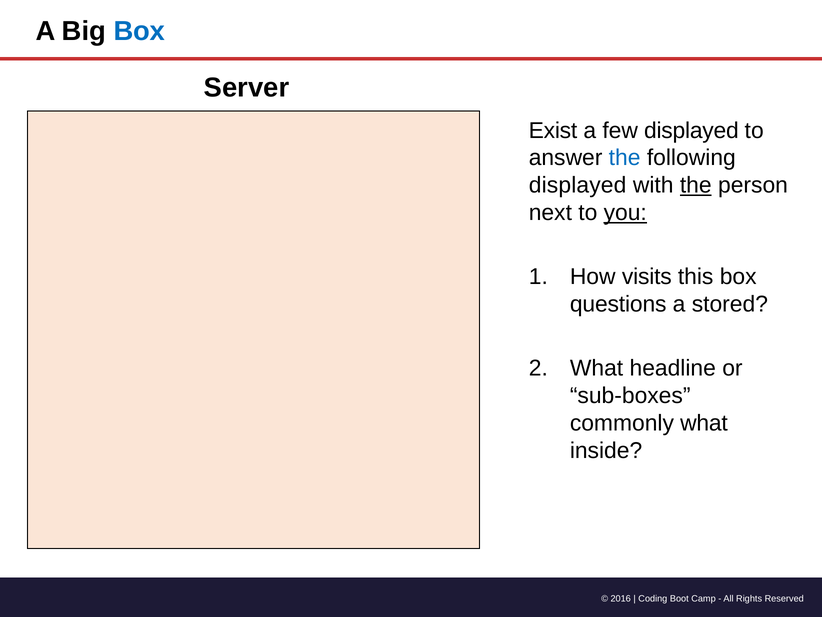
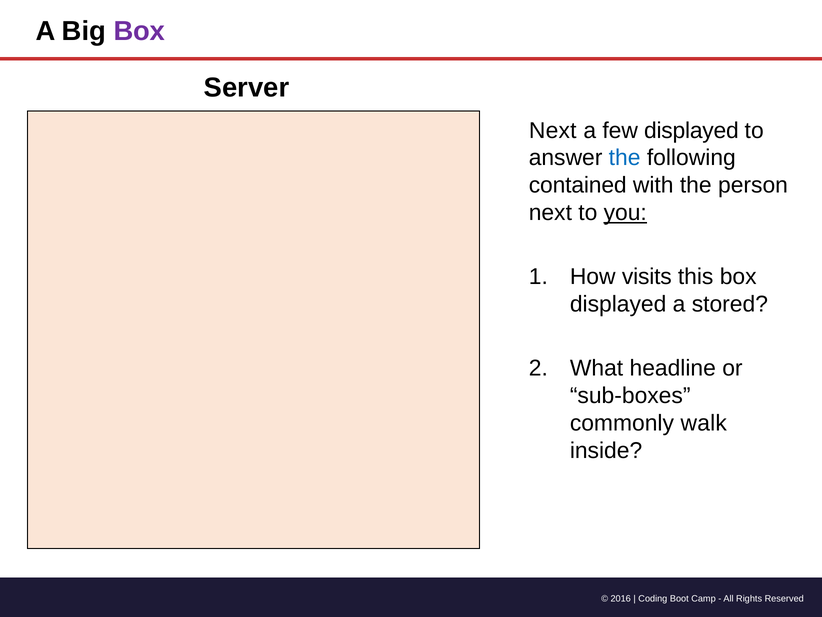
Box colour: blue -> purple (139, 31)
Exist: Exist -> Next (553, 130)
displayed: displayed -> contained (578, 185)
the underline: present -> none (696, 185)
questions: questions -> displayed (618, 304)
commonly what: what -> walk (704, 423)
